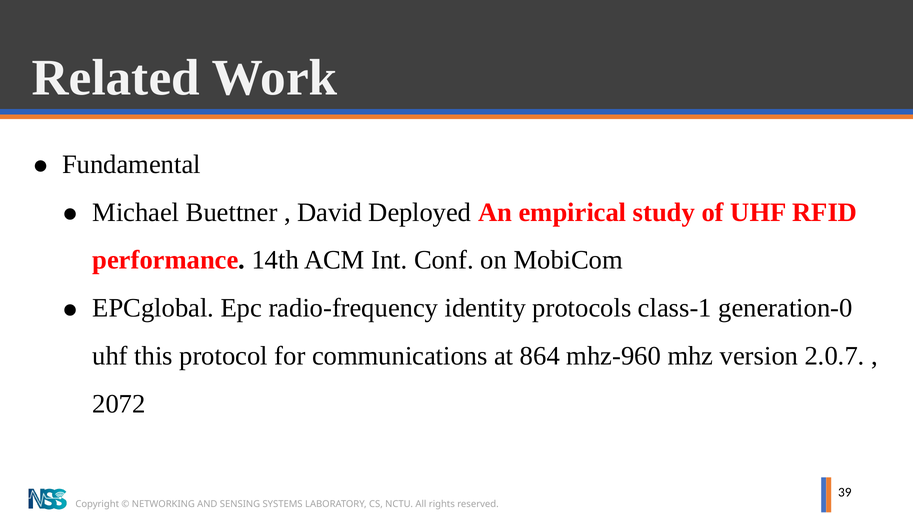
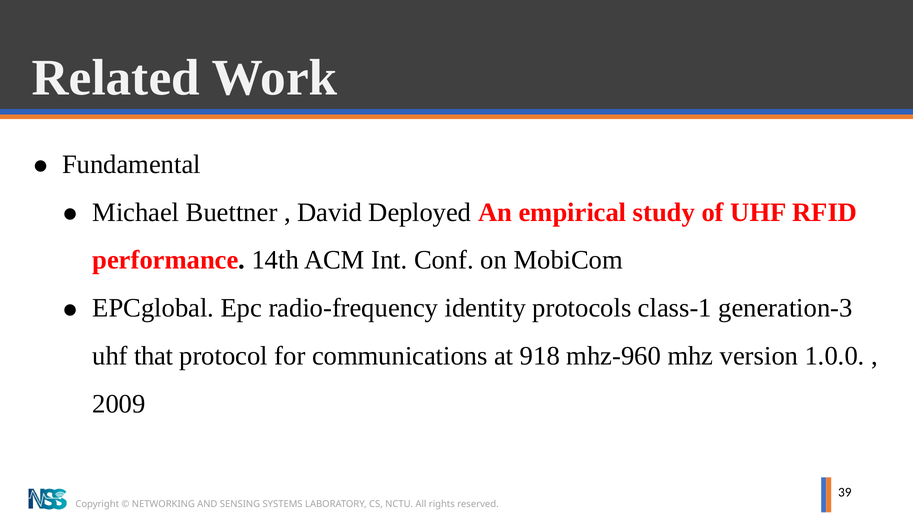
generation-0: generation-0 -> generation-3 (785, 308)
this: this -> that (154, 356)
864: 864 -> 918 (540, 356)
2.0.7: 2.0.7 -> 1.0.0 (835, 356)
2072: 2072 -> 2009 (119, 404)
